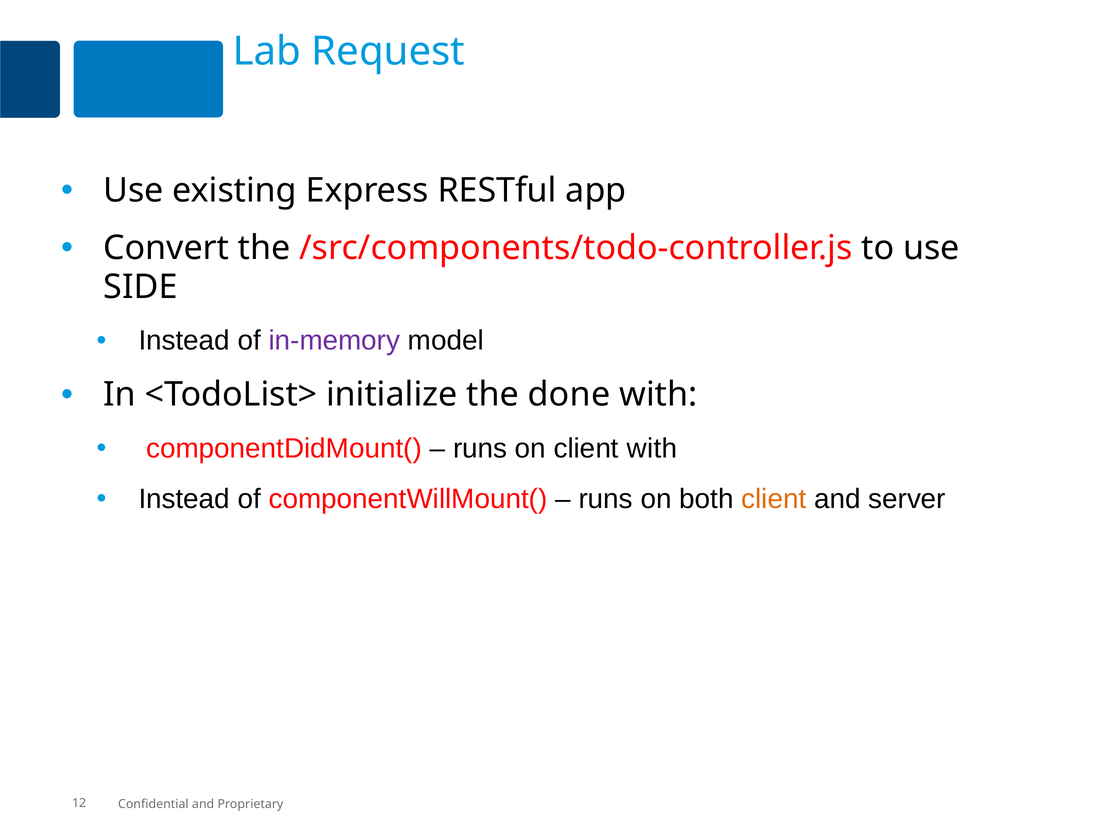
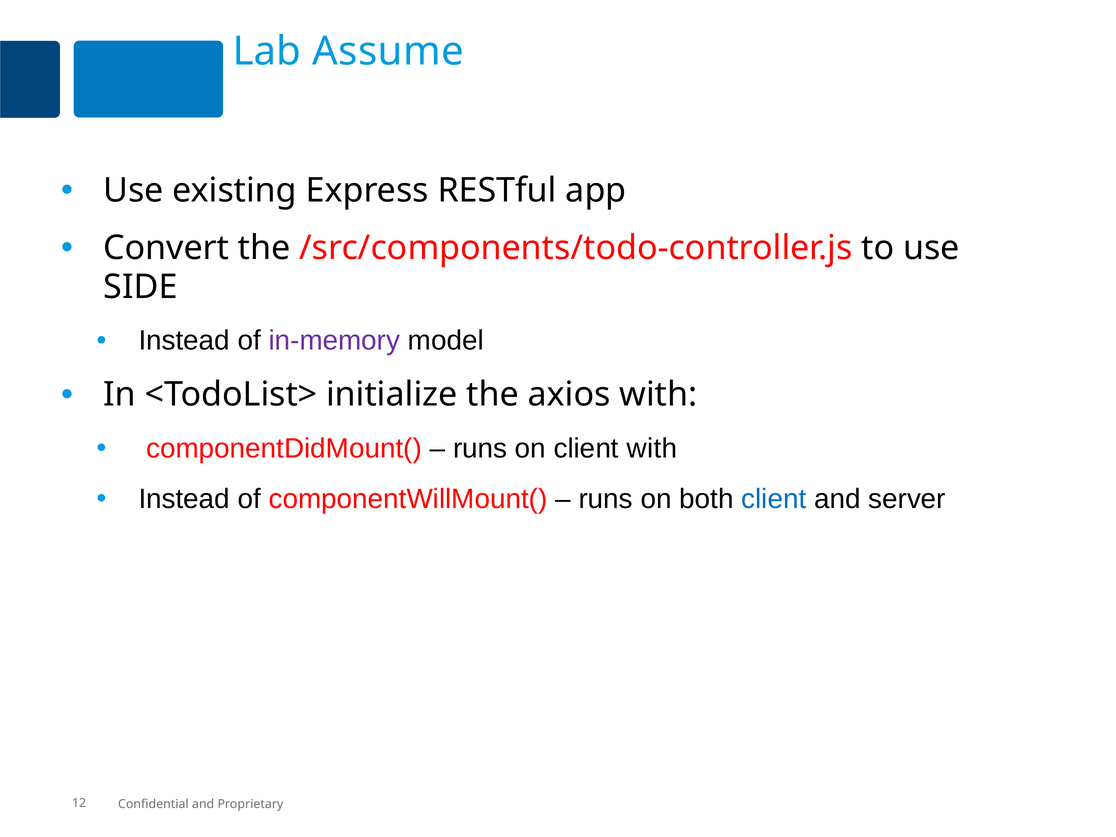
Request: Request -> Assume (388, 52)
done: done -> axios (569, 395)
client colour: orange -> blue (774, 499)
